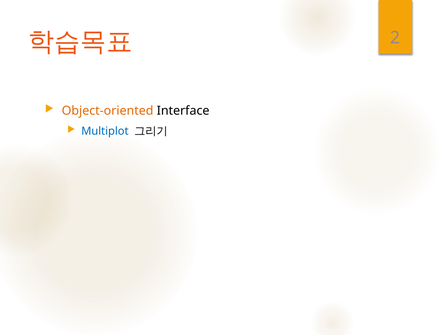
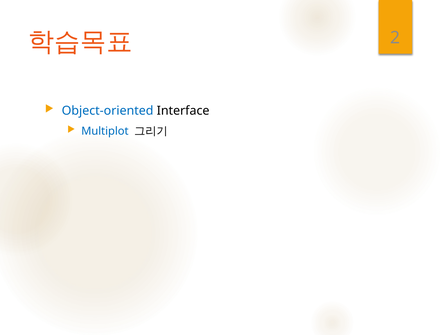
Object-oriented colour: orange -> blue (108, 111)
